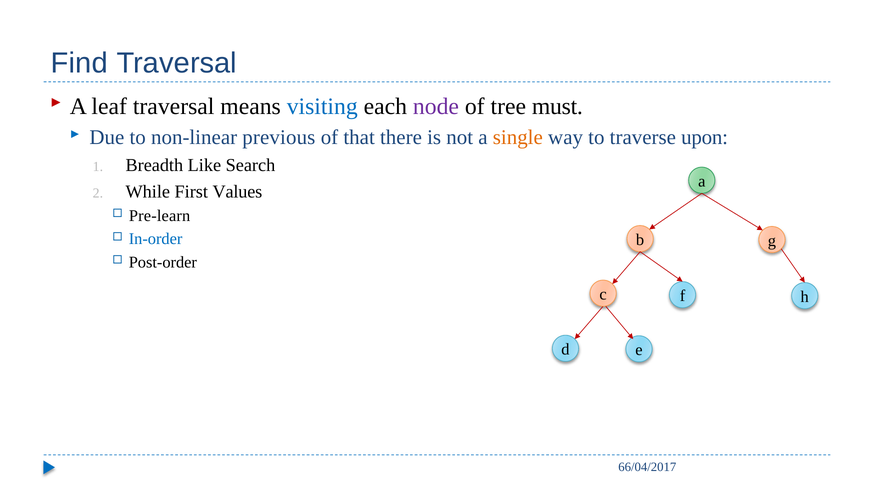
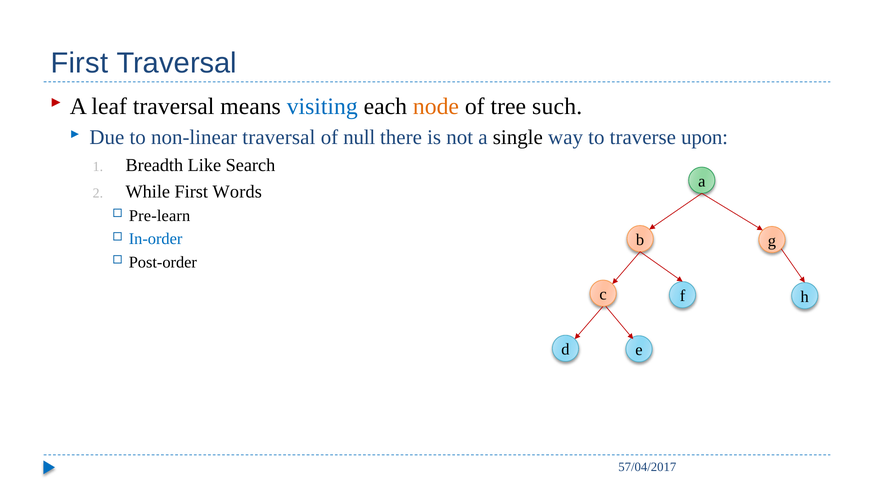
Find: Find -> First (79, 63)
node colour: purple -> orange (436, 106)
must: must -> such (557, 106)
non-linear previous: previous -> traversal (279, 138)
that: that -> null (359, 138)
single colour: orange -> black (518, 138)
Values: Values -> Words (237, 192)
66/04/2017: 66/04/2017 -> 57/04/2017 (647, 467)
